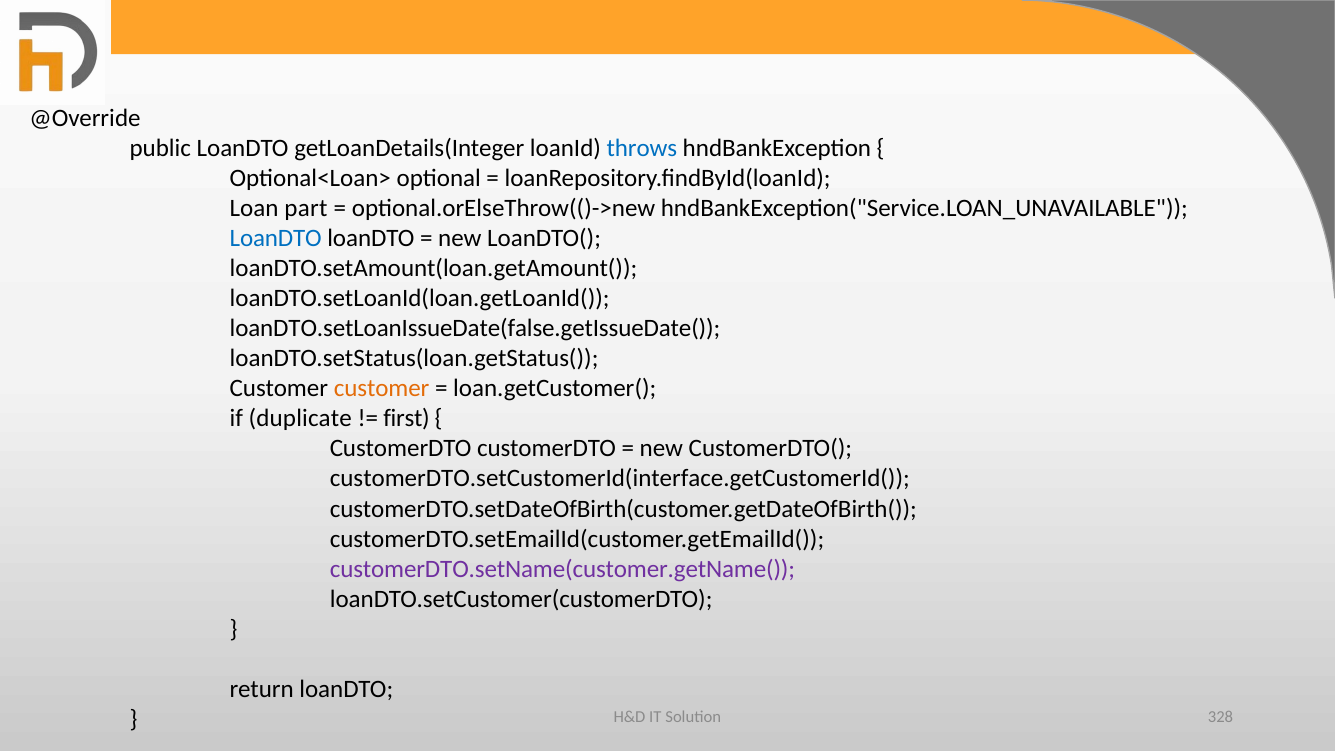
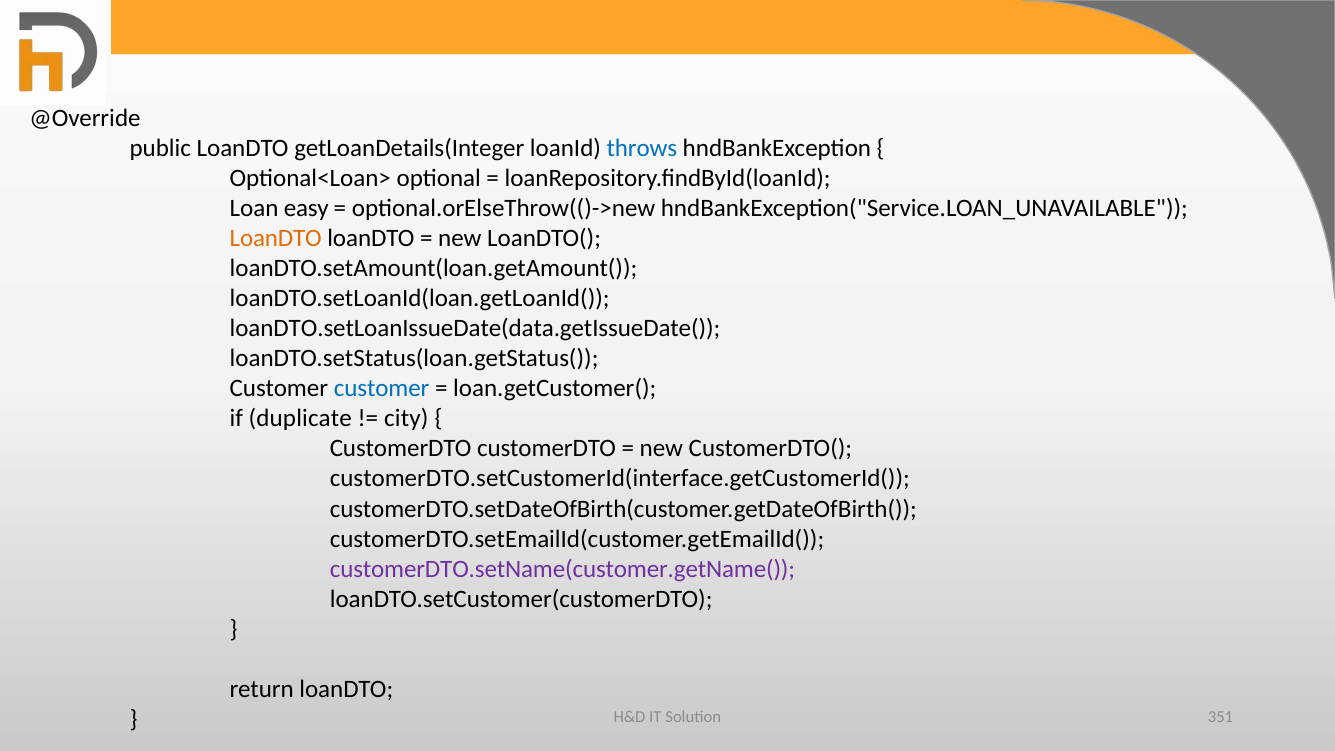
part: part -> easy (306, 208)
LoanDTO colour: blue -> orange (276, 238)
loanDTO.setLoanIssueDate(false.getIssueDate(: loanDTO.setLoanIssueDate(false.getIssueDate( -> loanDTO.setLoanIssueDate(data.getIssueDate( (475, 328)
customer colour: orange -> blue (382, 389)
first: first -> city (406, 419)
328: 328 -> 351 (1220, 717)
